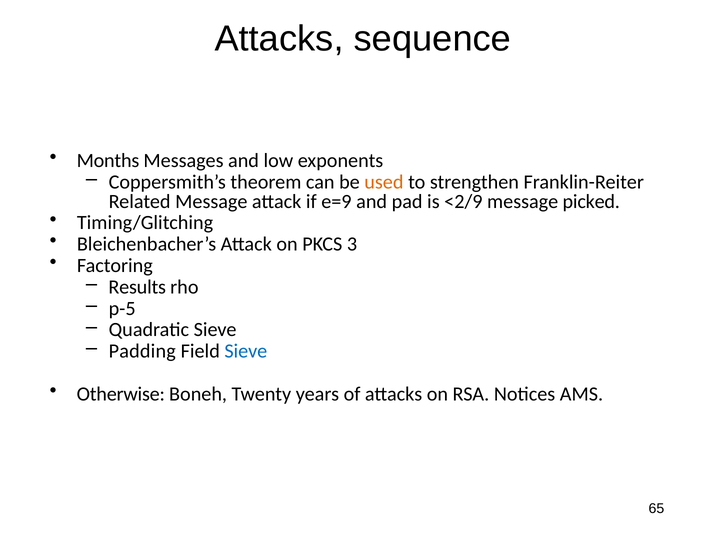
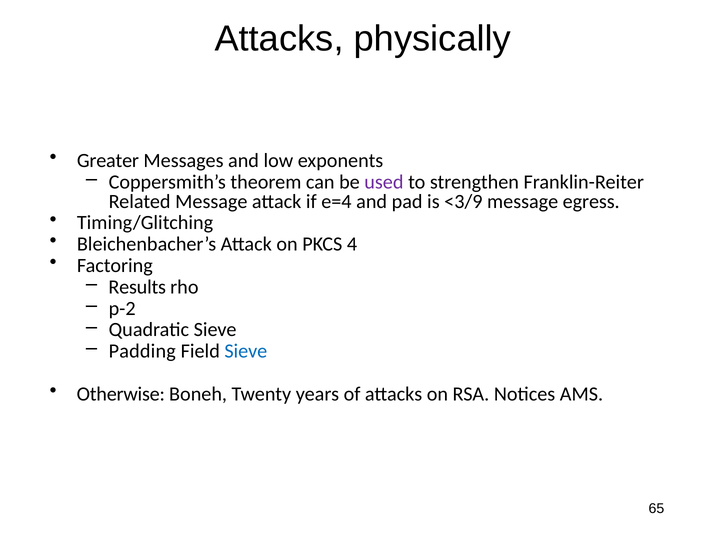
sequence: sequence -> physically (432, 39)
Months: Months -> Greater (108, 161)
used colour: orange -> purple (384, 182)
e=9: e=9 -> e=4 (336, 202)
<2/9: <2/9 -> <3/9 (463, 202)
picked: picked -> egress (591, 202)
3: 3 -> 4 (352, 244)
p-5: p-5 -> p-2 (122, 309)
